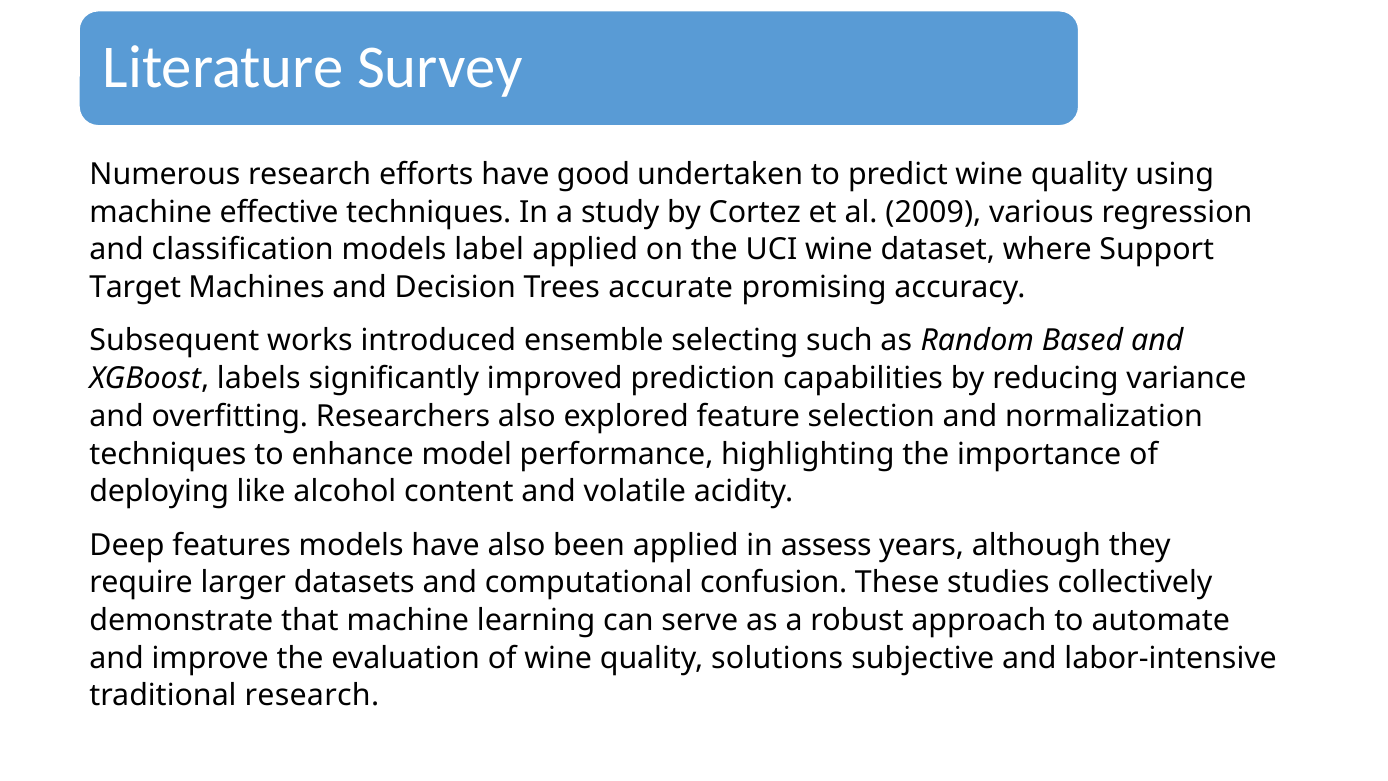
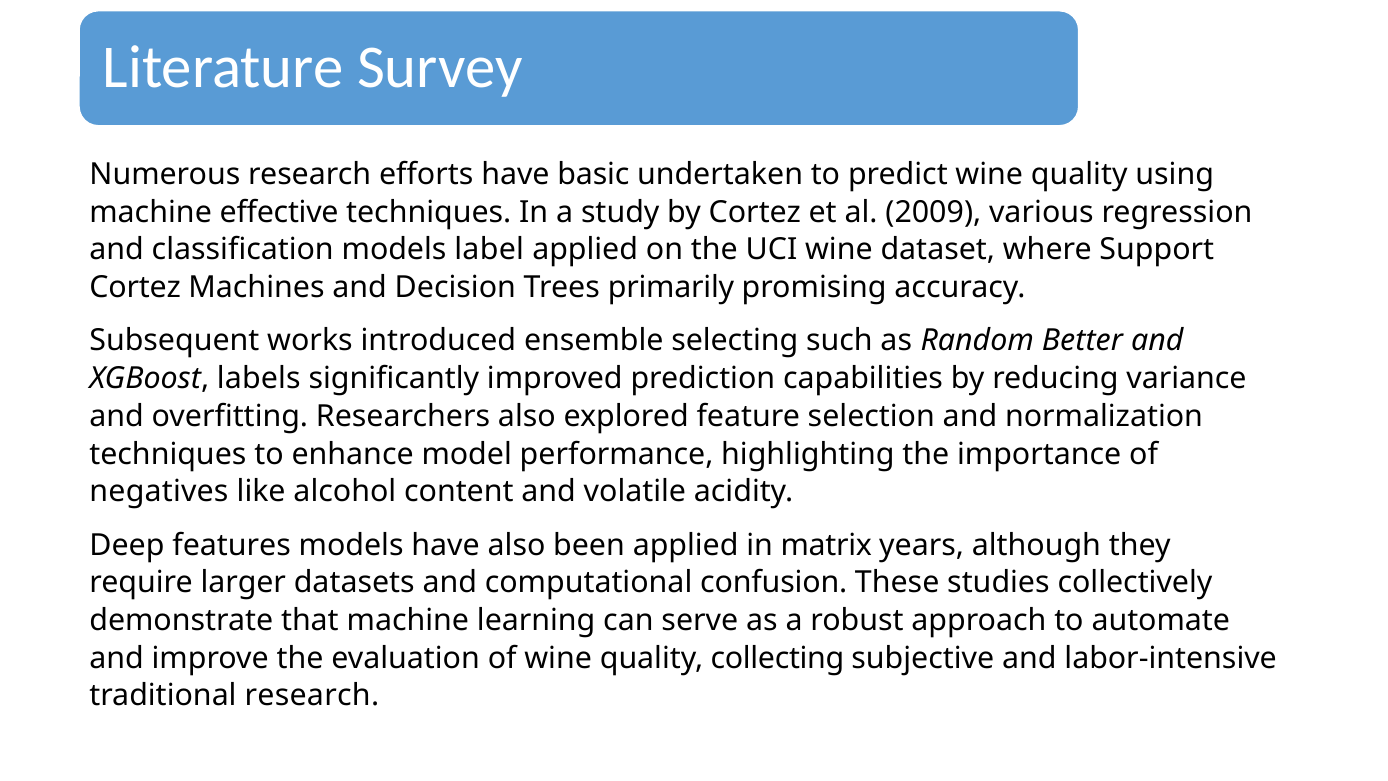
good: good -> basic (593, 174)
Target: Target -> Cortez (135, 288)
accurate: accurate -> primarily (671, 288)
Based: Based -> Better (1082, 341)
deploying: deploying -> negatives (159, 492)
assess: assess -> matrix (826, 545)
solutions: solutions -> collecting (777, 658)
